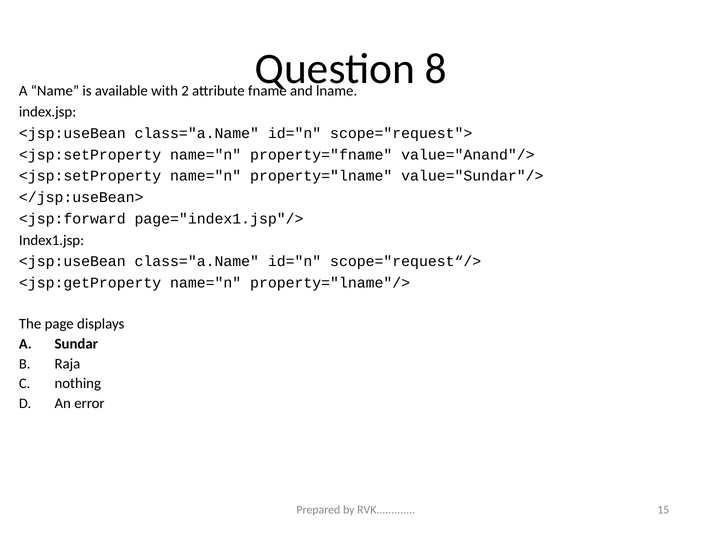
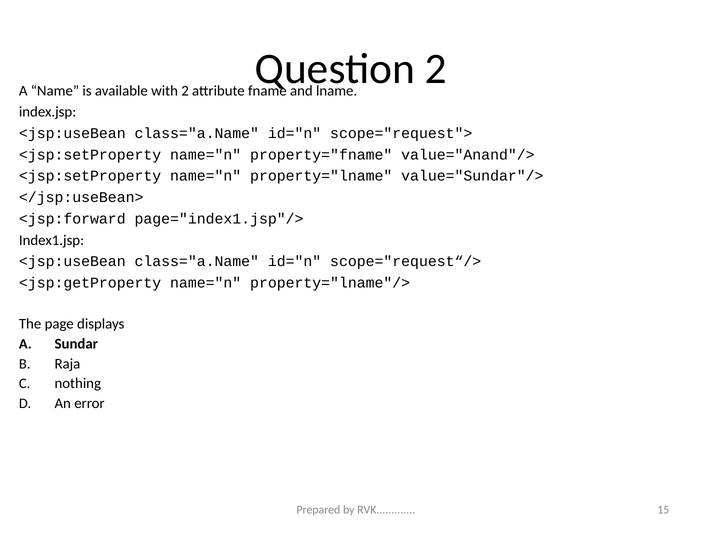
8: 8 -> 2 (436, 69)
